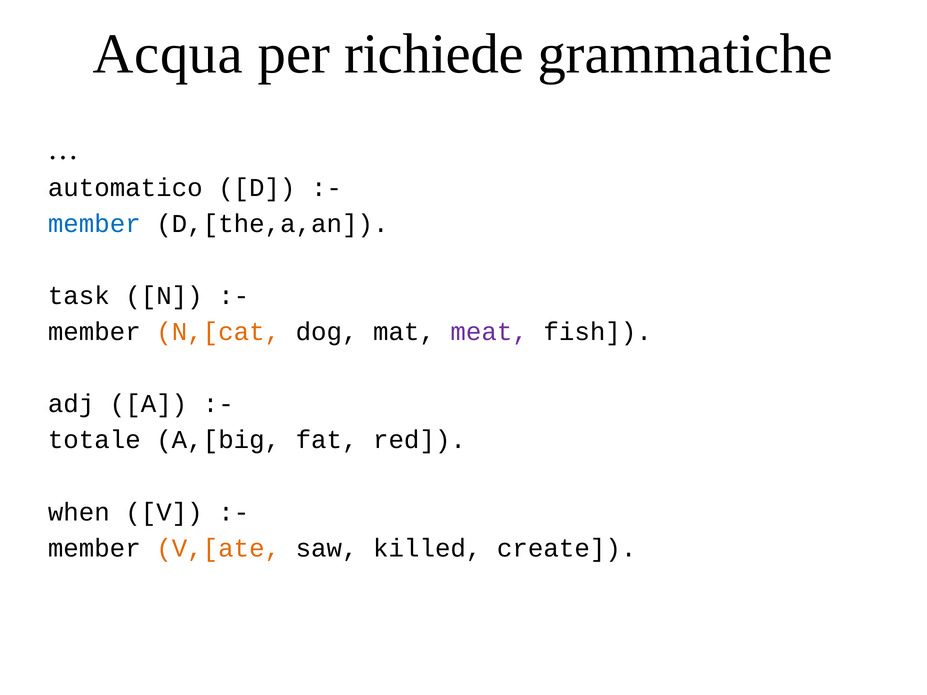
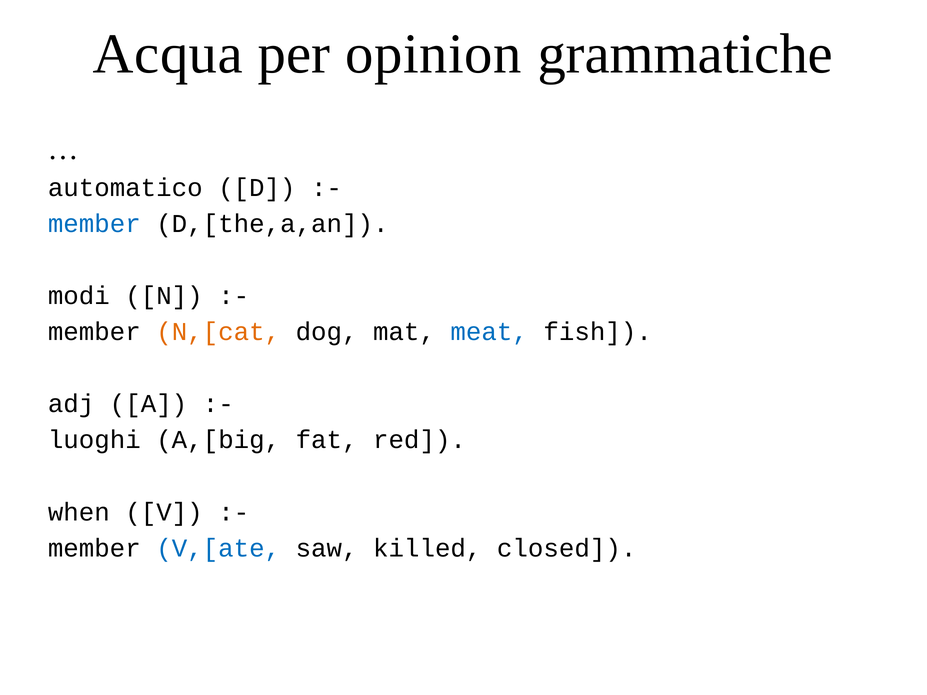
richiede: richiede -> opinion (433, 54)
task: task -> modi (79, 296)
meat colour: purple -> blue (489, 332)
totale: totale -> luoghi (94, 440)
V,[ate colour: orange -> blue (218, 548)
create: create -> closed (567, 548)
